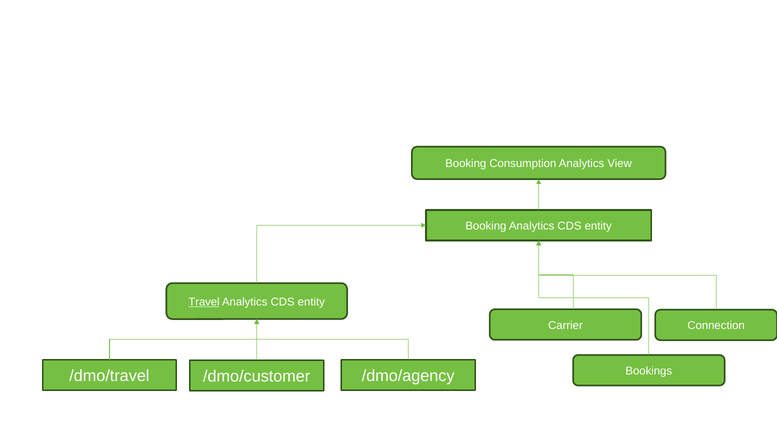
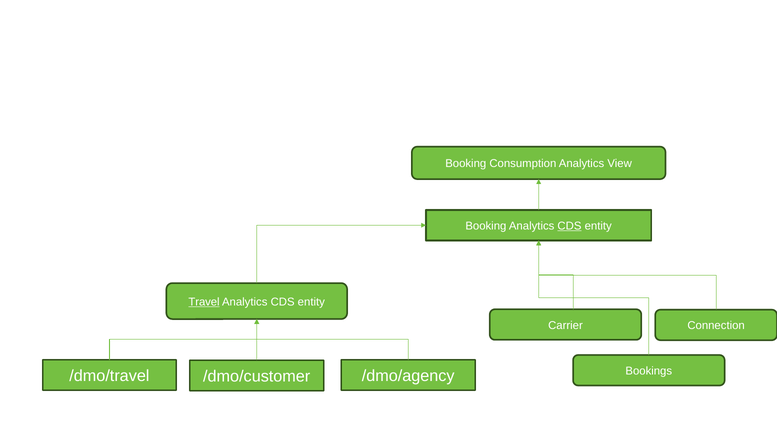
CDS underline: none -> present (569, 226)
